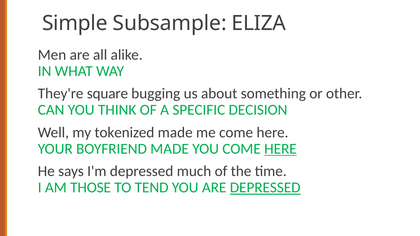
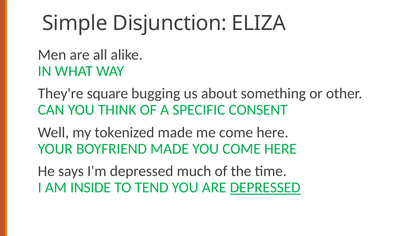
Subsample: Subsample -> Disjunction (170, 23)
DECISION: DECISION -> CONSENT (258, 110)
HERE underline: present -> none (280, 149)
THOSE: THOSE -> INSIDE (91, 188)
